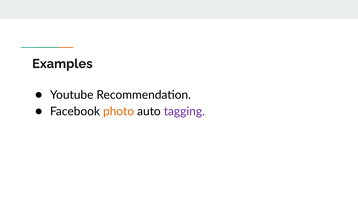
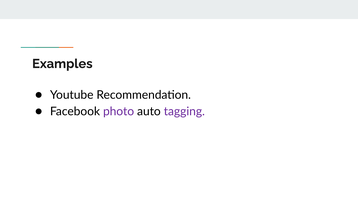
photo colour: orange -> purple (119, 112)
